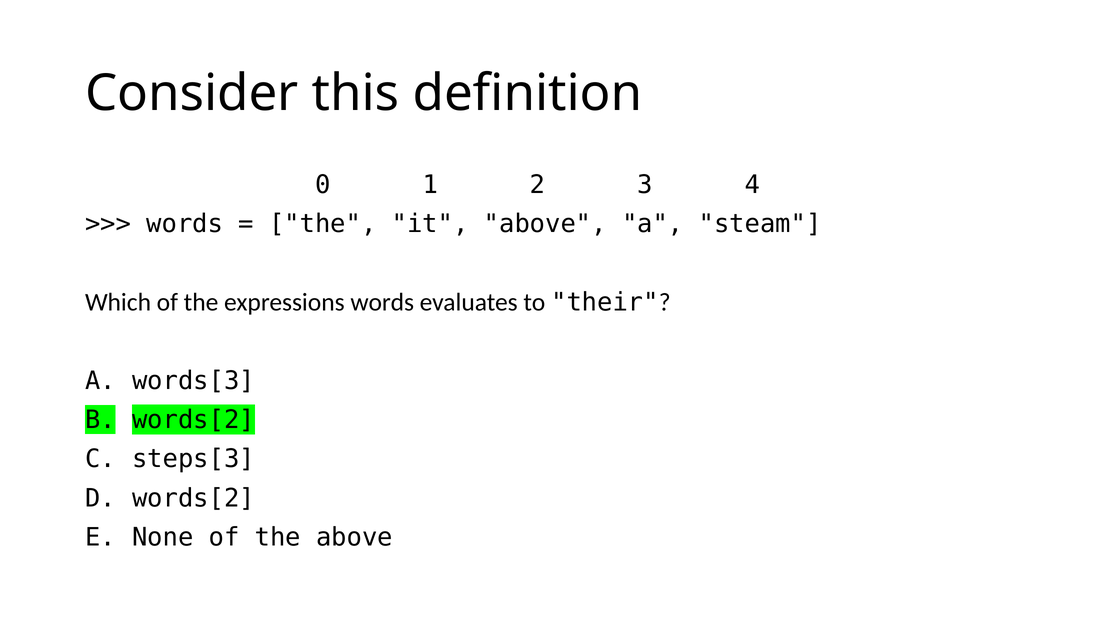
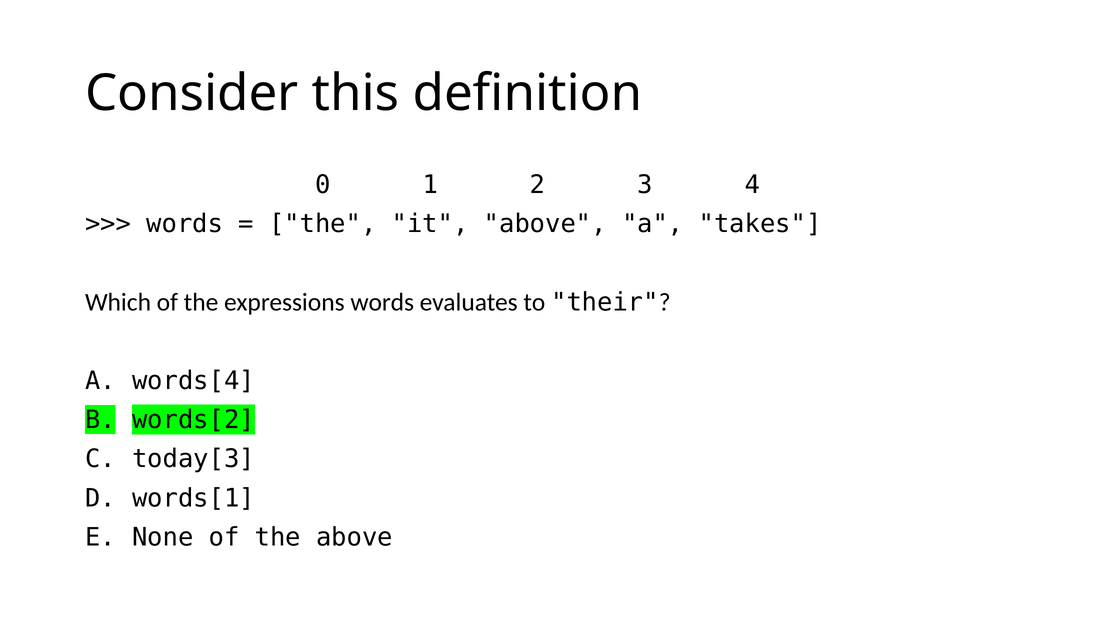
steam: steam -> takes (760, 224)
words[3: words[3 -> words[4 (193, 381)
steps[3: steps[3 -> today[3 (193, 459)
words[2: words[2 -> words[1 (193, 498)
